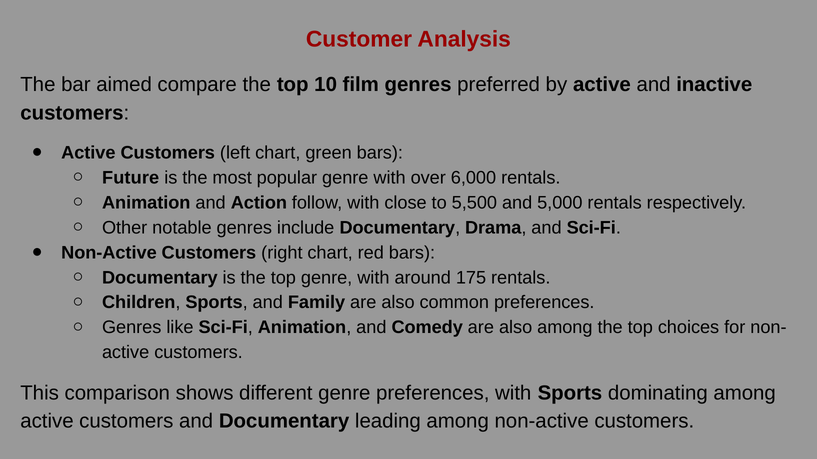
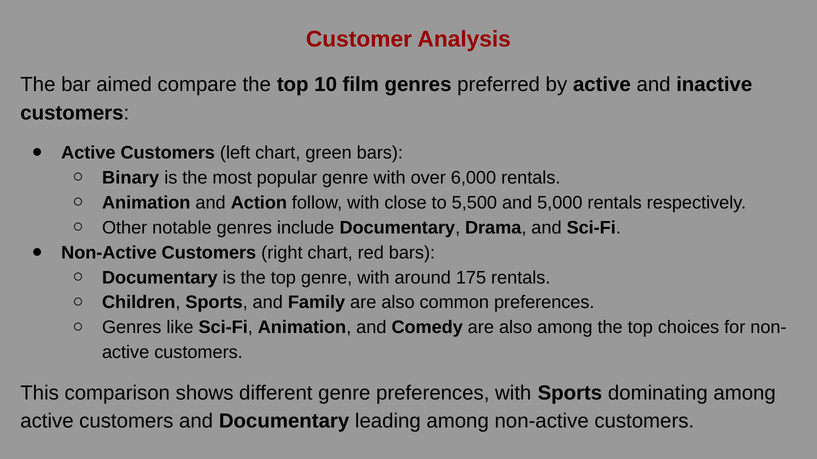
Future: Future -> Binary (131, 178)
